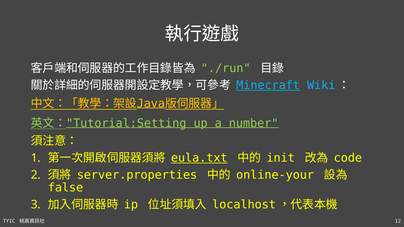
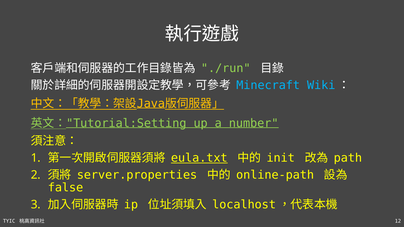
Minecraft underline: present -> none (268, 85)
code: code -> path (348, 158)
online-your: online-your -> online-path (275, 175)
